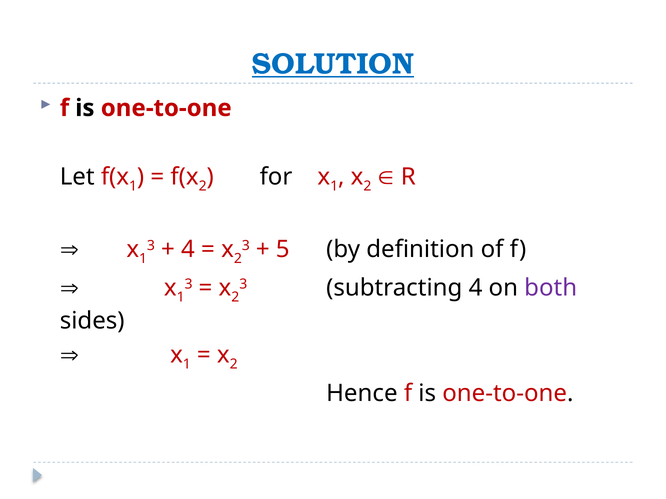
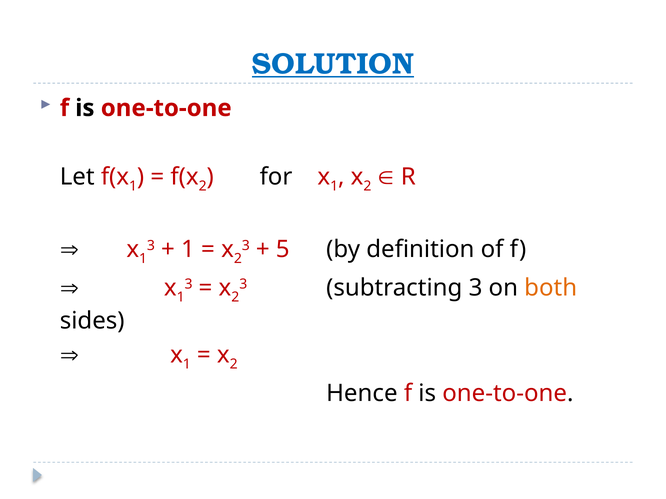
4: 4 -> 1 (188, 250)
subtracting 4: 4 -> 3 (476, 288)
both colour: purple -> orange (551, 288)
